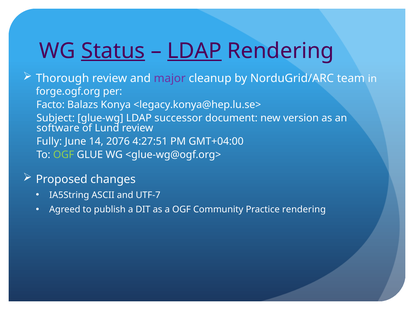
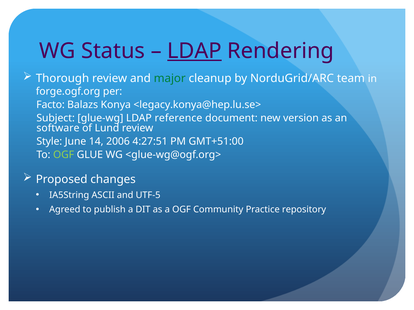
Status underline: present -> none (113, 51)
major colour: purple -> green (170, 78)
successor: successor -> reference (178, 118)
Fully: Fully -> Style (49, 142)
2076: 2076 -> 2006 (118, 142)
GMT+04:00: GMT+04:00 -> GMT+51:00 (216, 142)
UTF-7: UTF-7 -> UTF-5 (148, 195)
Practice rendering: rendering -> repository (304, 210)
